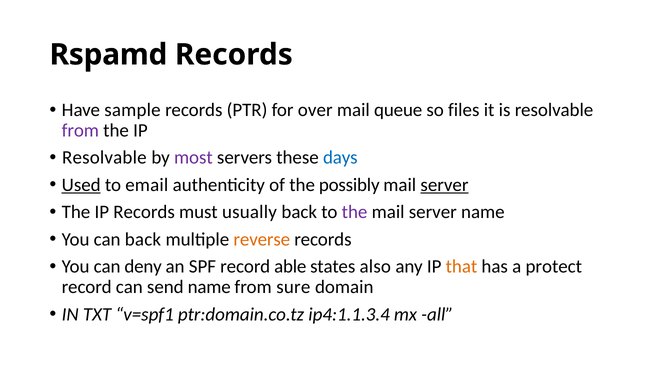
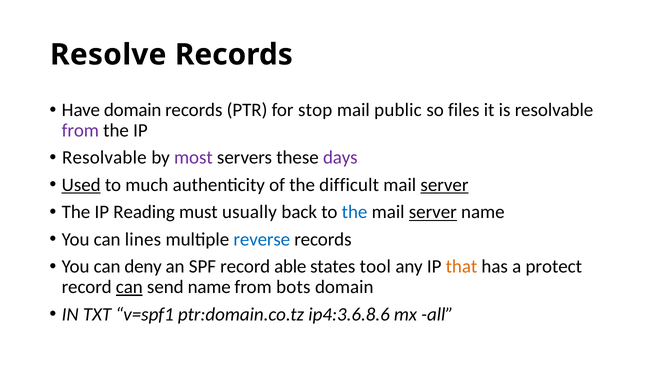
Rspamd: Rspamd -> Resolve (108, 55)
Have sample: sample -> domain (133, 110)
over: over -> stop (315, 110)
queue: queue -> public (398, 110)
days colour: blue -> purple (340, 158)
email: email -> much (147, 185)
possibly: possibly -> difficult (349, 185)
IP Records: Records -> Reading (144, 212)
the colour: purple -> blue (355, 212)
server underline: none -> present (433, 212)
can back: back -> lines (143, 239)
reverse colour: orange -> blue (262, 239)
also: also -> tool (375, 266)
can underline: none -> present (129, 287)
sure: sure -> bots (293, 287)
ip4:1.1.3.4: ip4:1.1.3.4 -> ip4:3.6.8.6 (349, 314)
